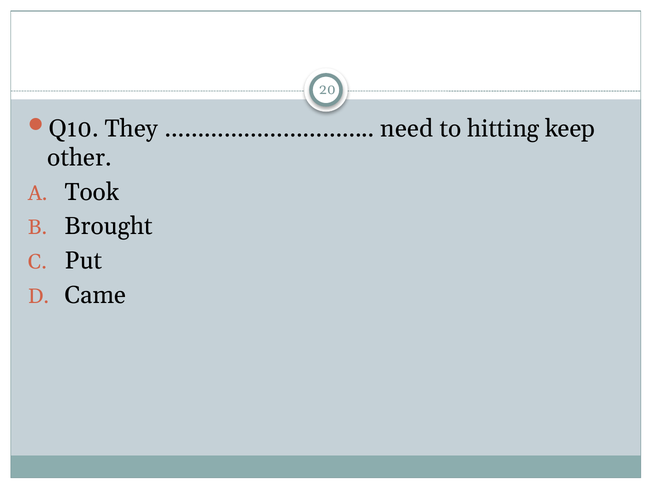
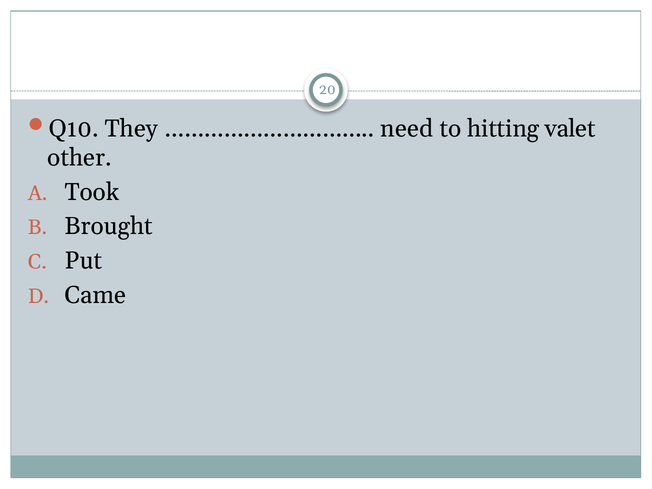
keep: keep -> valet (570, 128)
